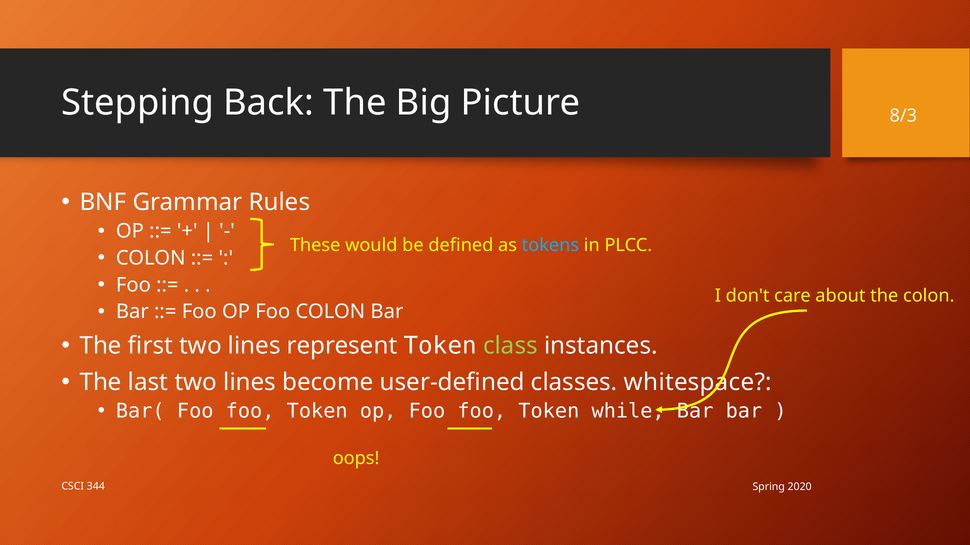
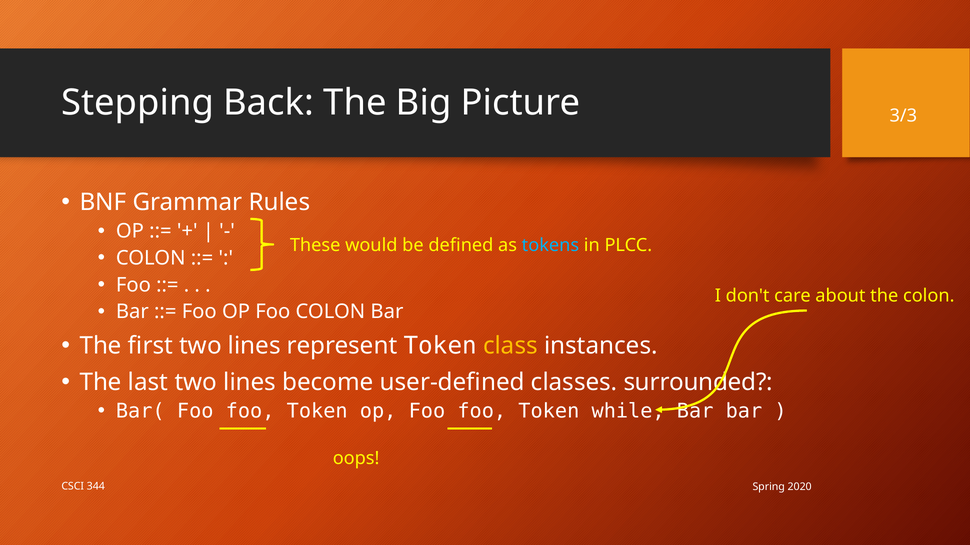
8/3: 8/3 -> 3/3 (903, 116)
class colour: light green -> yellow (510, 346)
whitespace: whitespace -> surrounded (698, 383)
